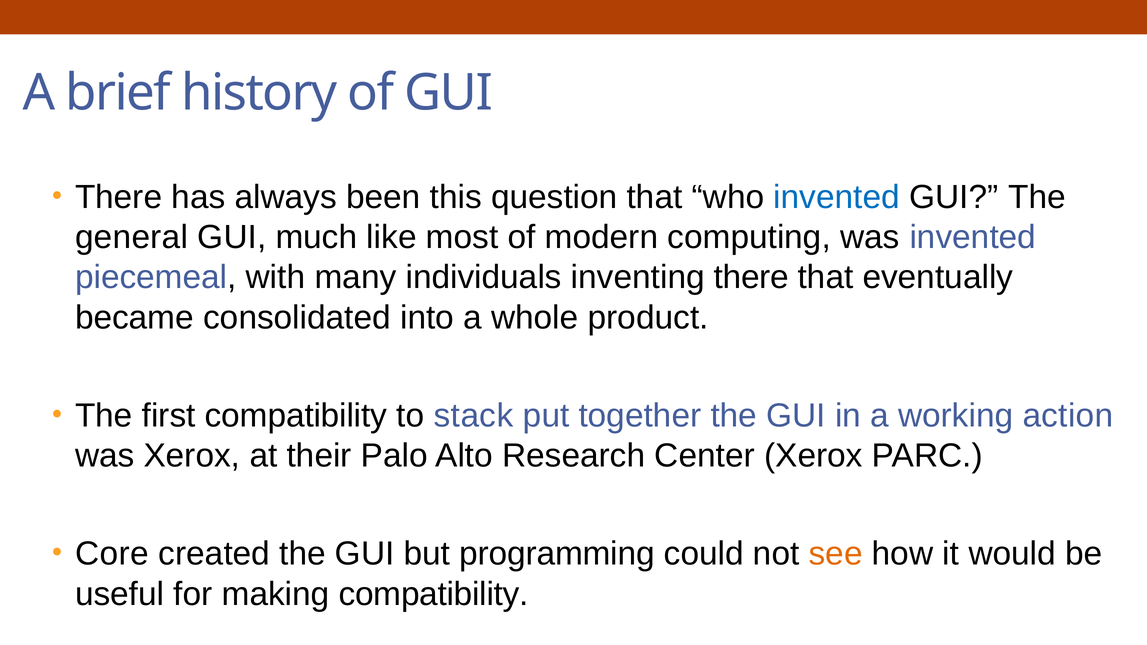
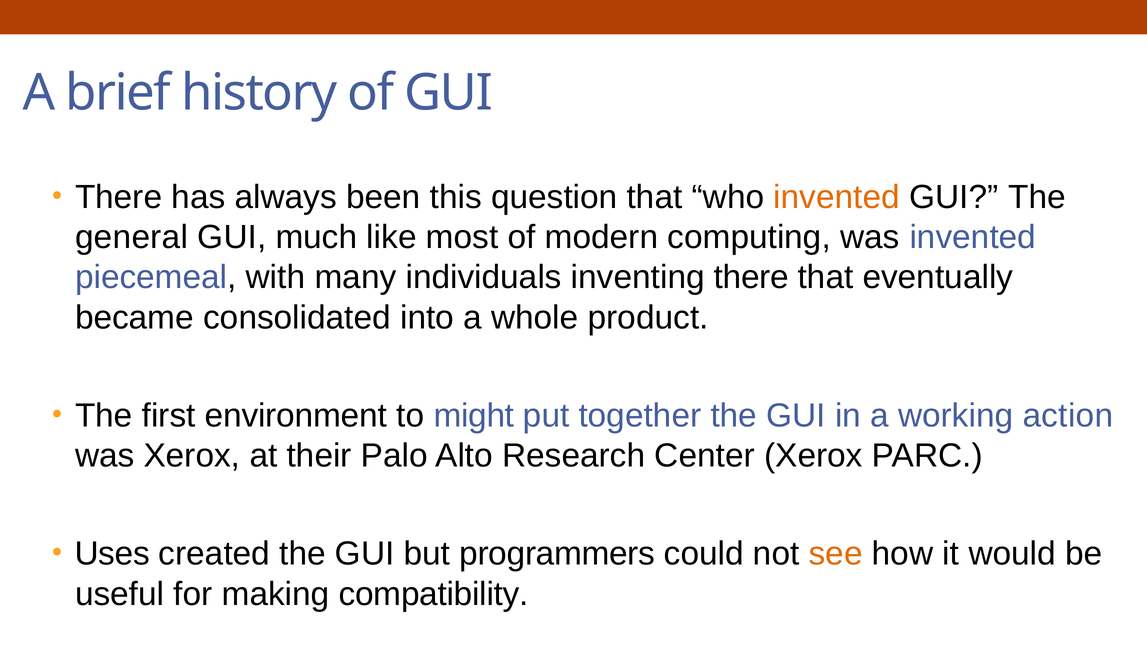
invented colour: blue -> orange (837, 197)
first compatibility: compatibility -> environment (296, 416)
stack: stack -> might (474, 416)
Core: Core -> Uses (112, 554)
programming: programming -> programmers (557, 554)
